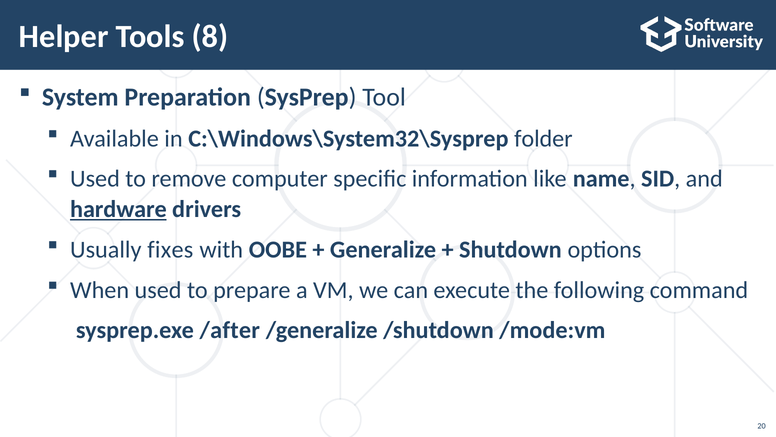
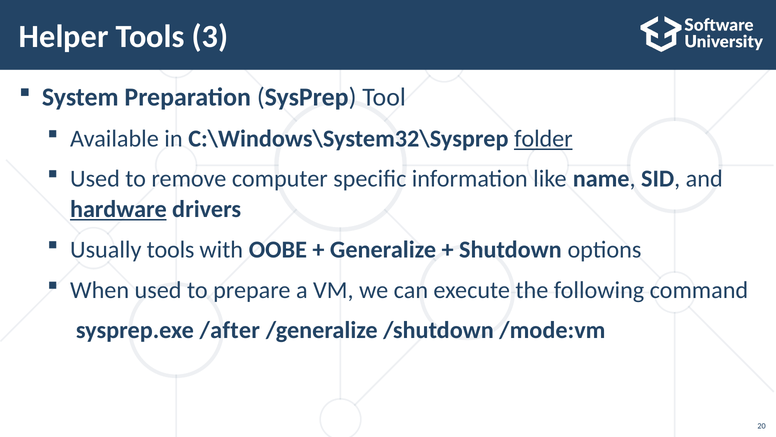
8: 8 -> 3 (210, 37)
folder underline: none -> present (543, 138)
Usually fixes: fixes -> tools (171, 249)
